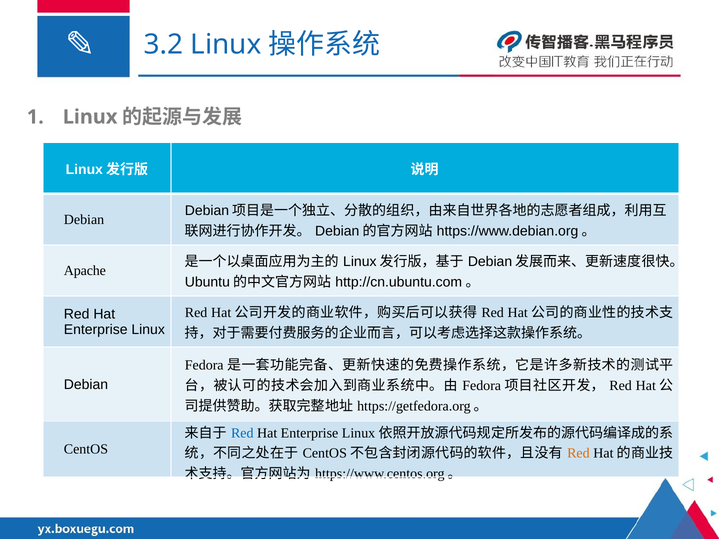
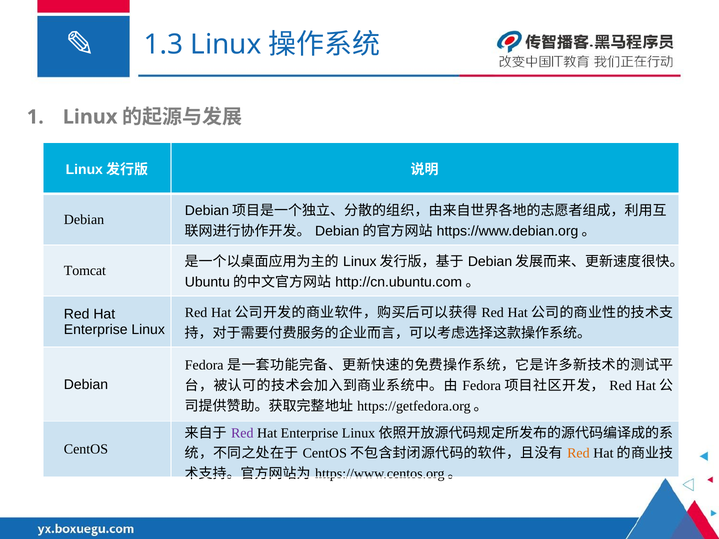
3.2: 3.2 -> 1.3 (164, 45)
Apache: Apache -> Tomcat (85, 271)
Red colour: blue -> purple (242, 433)
